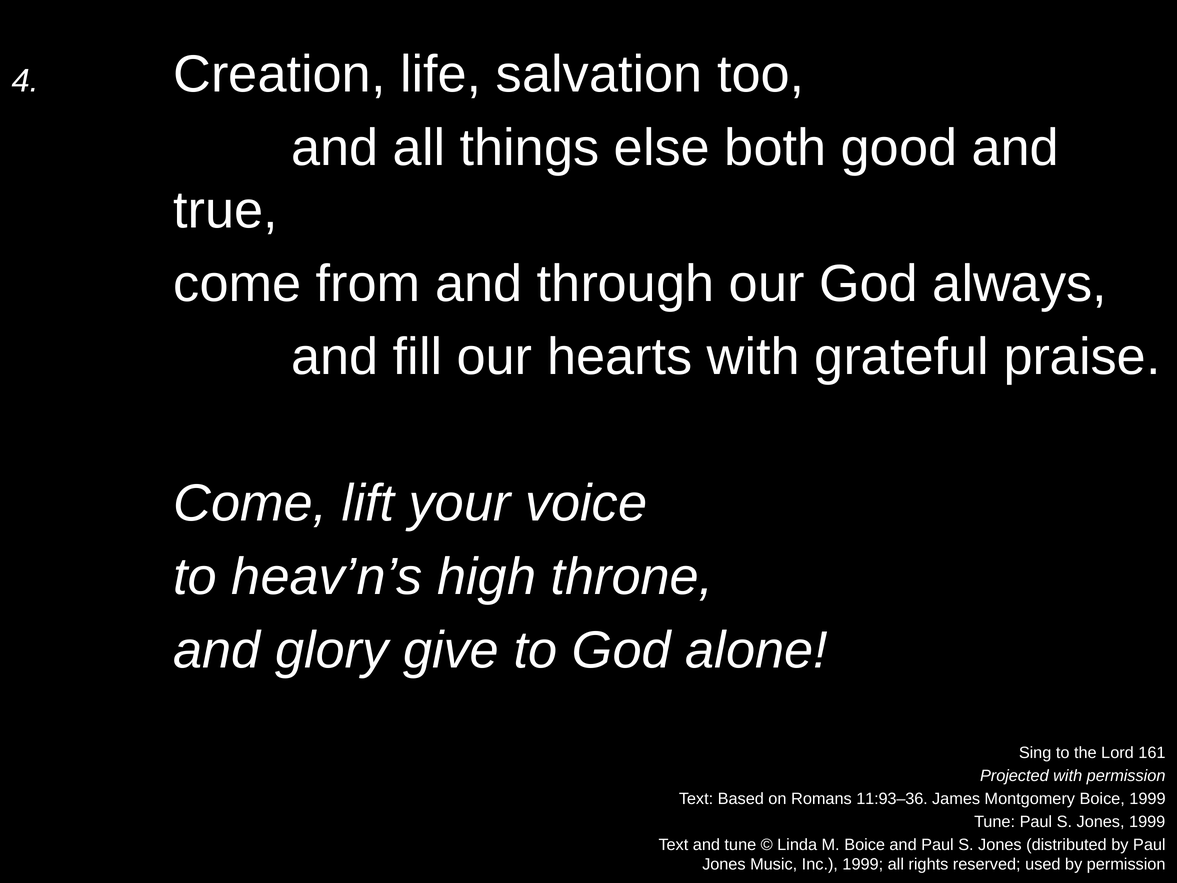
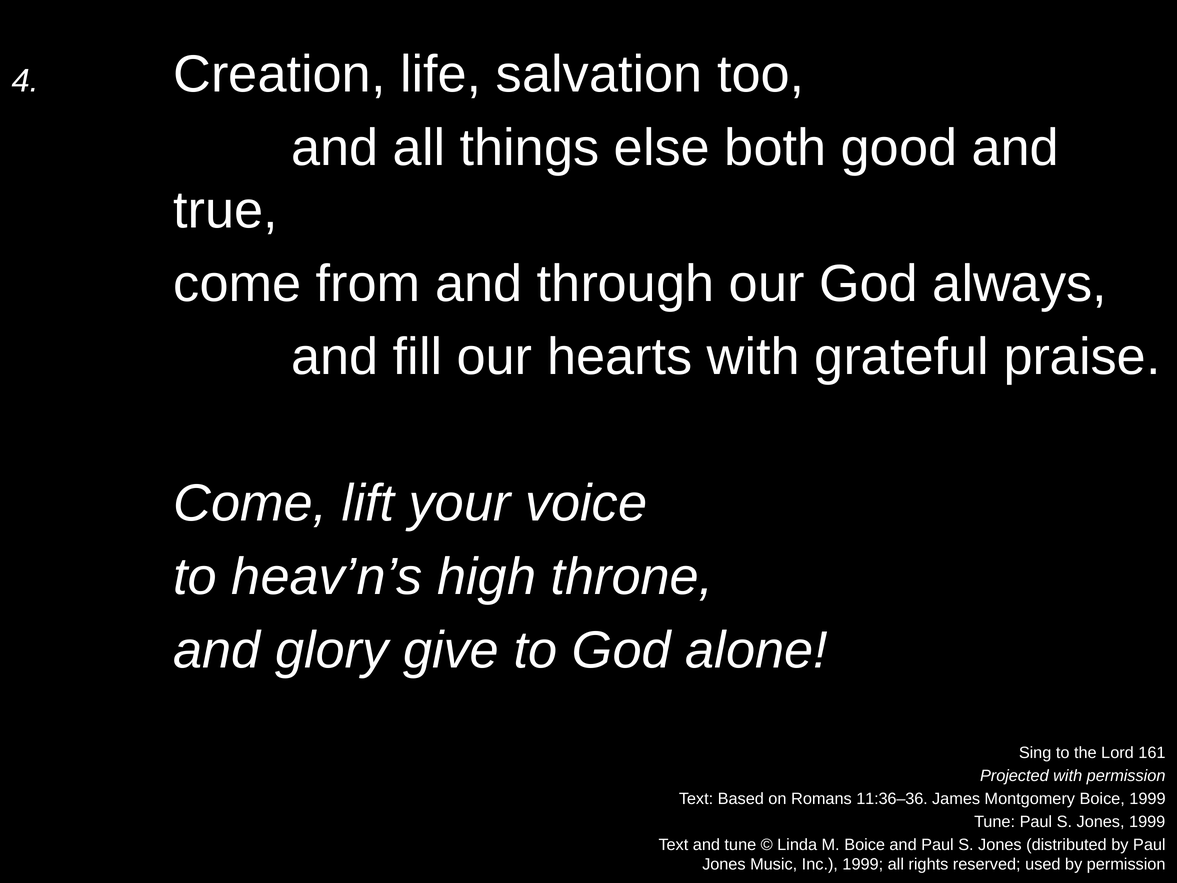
11:93–36: 11:93–36 -> 11:36–36 (892, 799)
